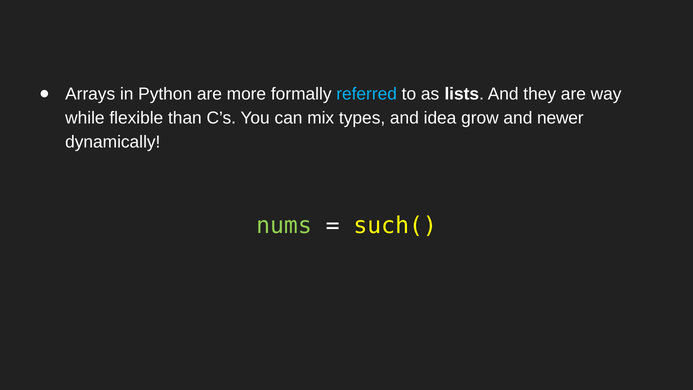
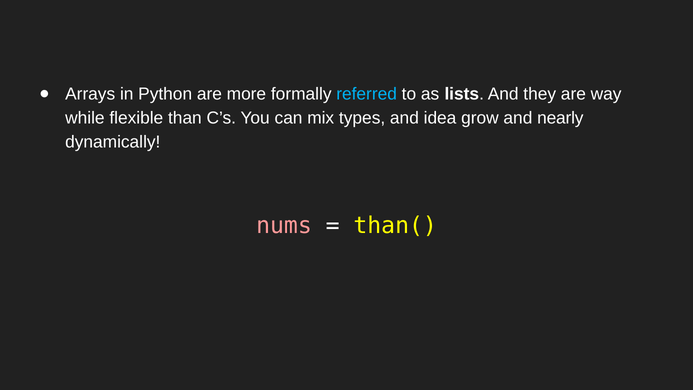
newer: newer -> nearly (560, 118)
nums colour: light green -> pink (284, 225)
such(: such( -> than( (395, 225)
